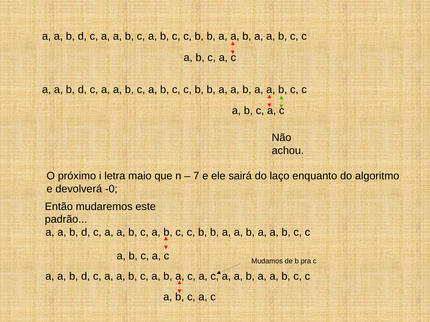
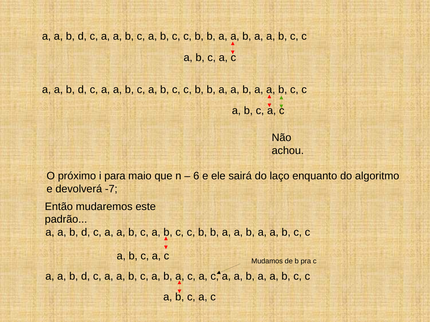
letra: letra -> para (115, 176)
7: 7 -> 6 (196, 176)
-0: -0 -> -7 (111, 189)
